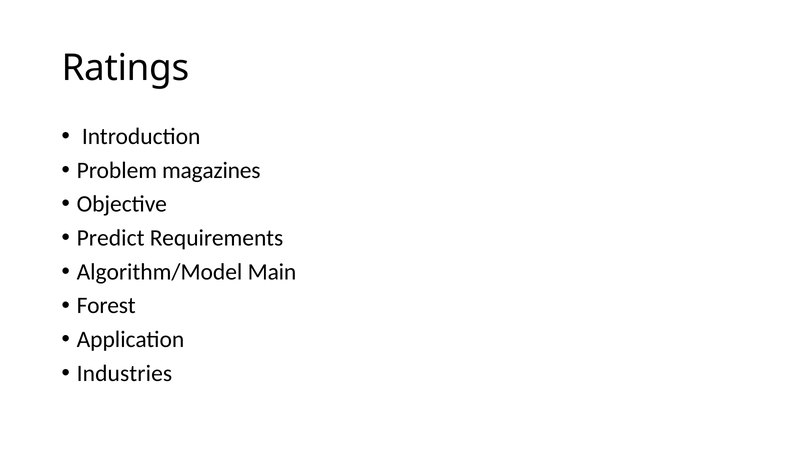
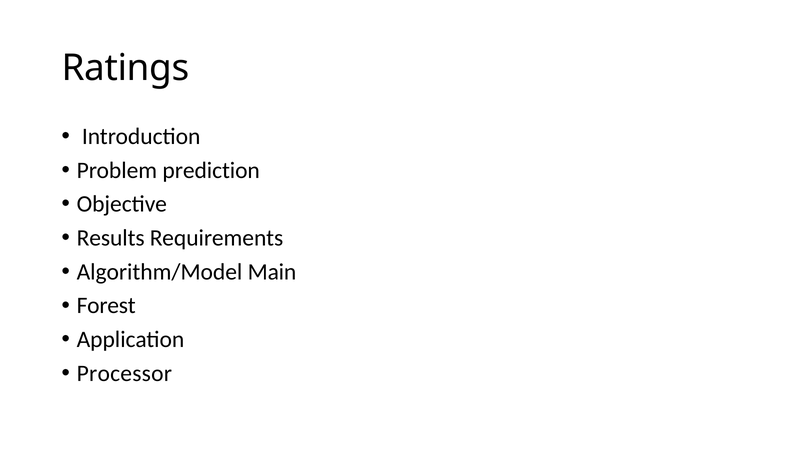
magazines: magazines -> prediction (211, 170)
Predict: Predict -> Results (111, 238)
Industries: Industries -> Processor (124, 373)
